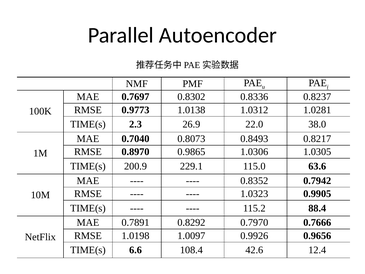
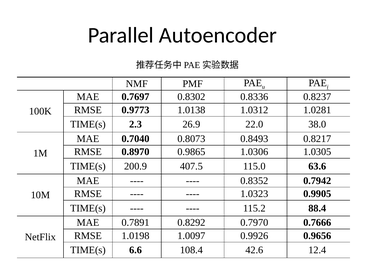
229.1: 229.1 -> 407.5 (191, 166)
